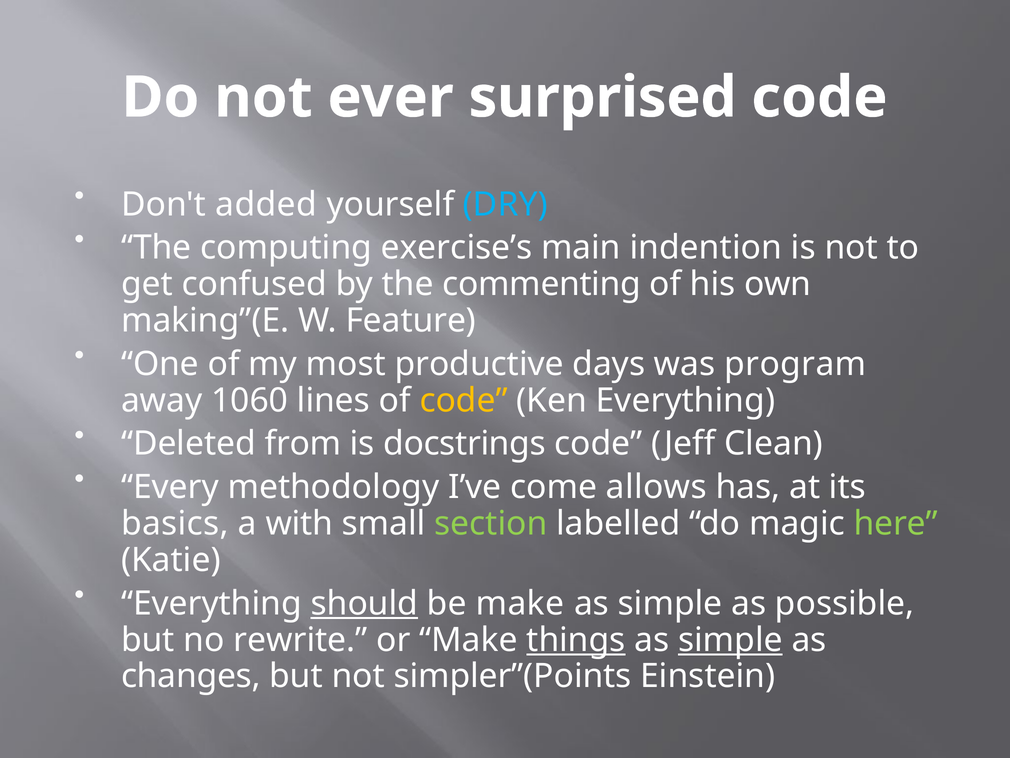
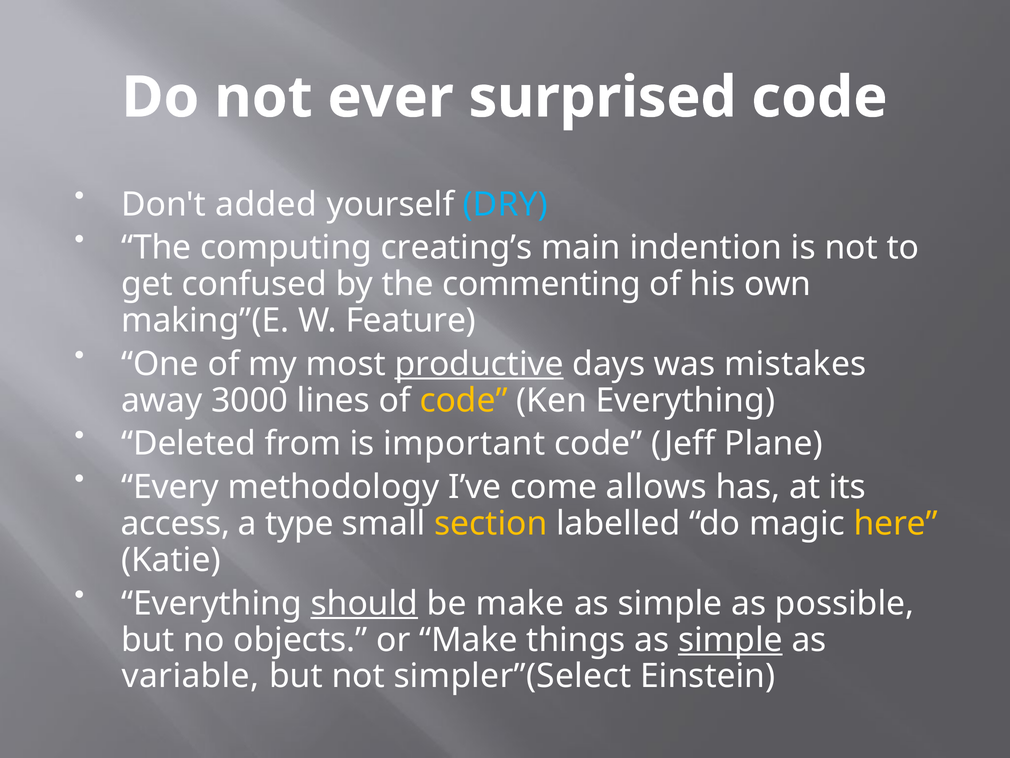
exercise’s: exercise’s -> creating’s (457, 248)
productive underline: none -> present (479, 364)
program: program -> mistakes (795, 364)
1060: 1060 -> 3000 (250, 400)
docstrings: docstrings -> important (464, 444)
Clean: Clean -> Plane (773, 444)
basics: basics -> access (175, 523)
with: with -> type (299, 523)
section colour: light green -> yellow (491, 523)
here colour: light green -> yellow (896, 523)
rewrite: rewrite -> objects (300, 639)
things underline: present -> none (576, 639)
changes: changes -> variable (191, 676)
simpler”(Points: simpler”(Points -> simpler”(Select (512, 676)
